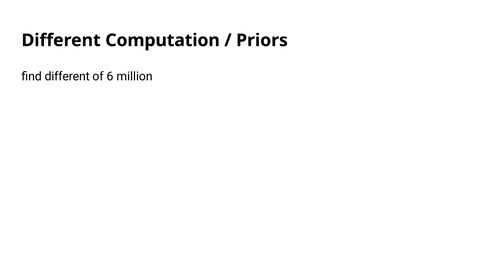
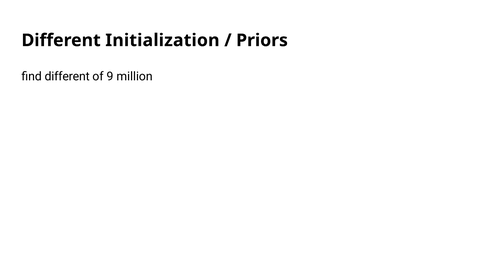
Computation: Computation -> Initialization (162, 40)
6: 6 -> 9 (110, 77)
